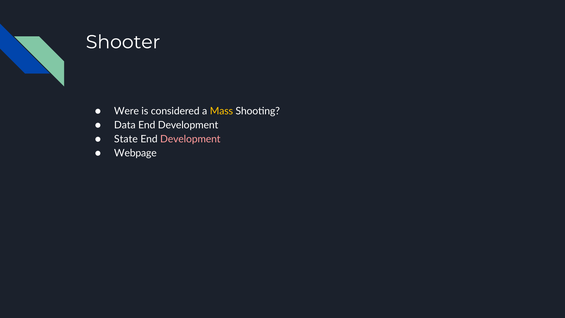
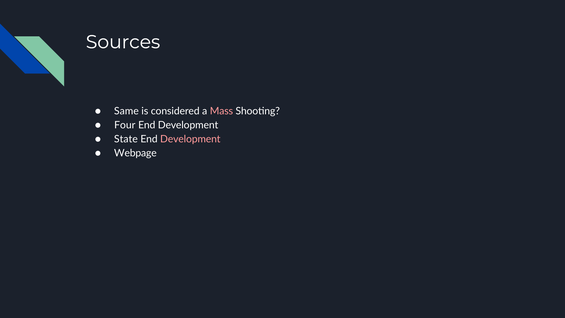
Shooter: Shooter -> Sources (123, 42)
Were: Were -> Same (126, 111)
Mass colour: yellow -> pink (221, 111)
Data: Data -> Four (125, 125)
